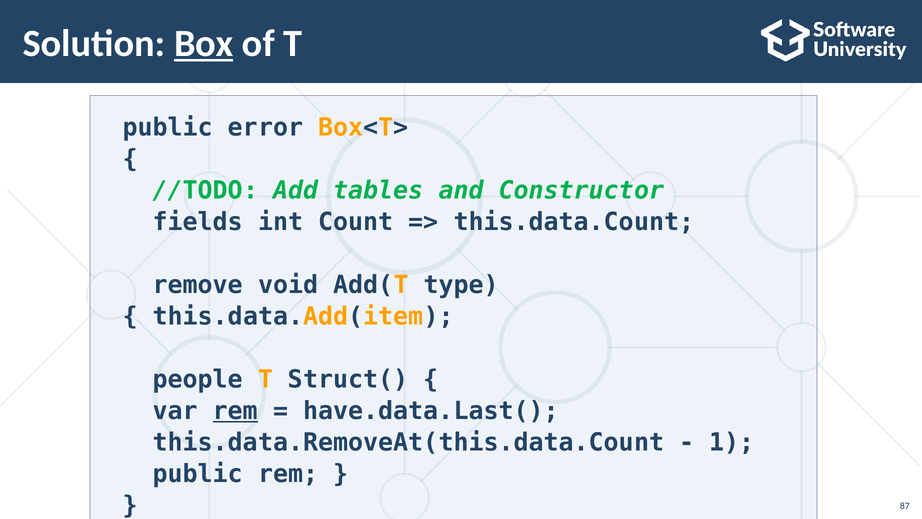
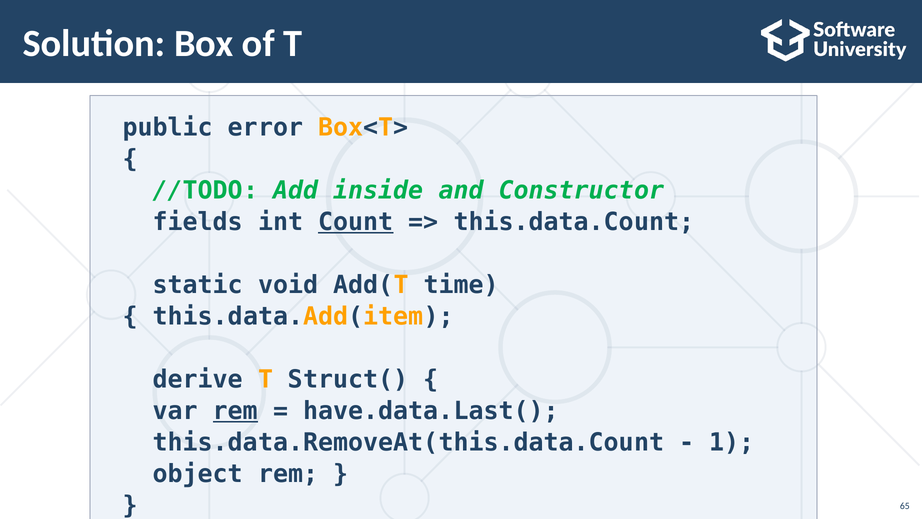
Box underline: present -> none (204, 44)
tables: tables -> inside (378, 190)
Count underline: none -> present (356, 222)
remove: remove -> static (198, 285)
type: type -> time (461, 285)
people: people -> derive (198, 379)
public: public -> object (198, 473)
87: 87 -> 65 (905, 506)
